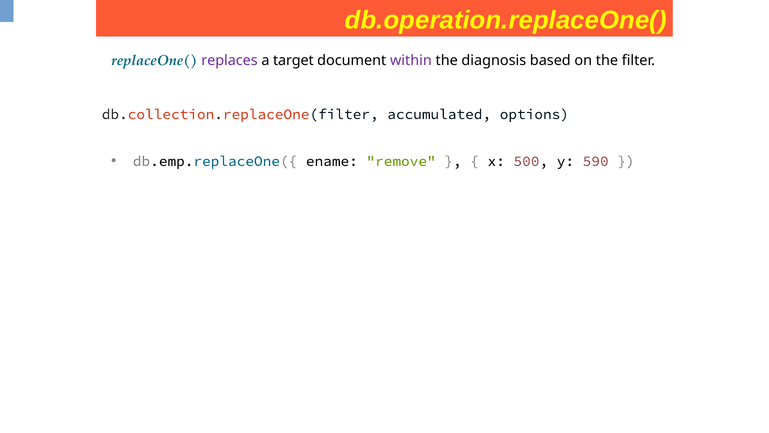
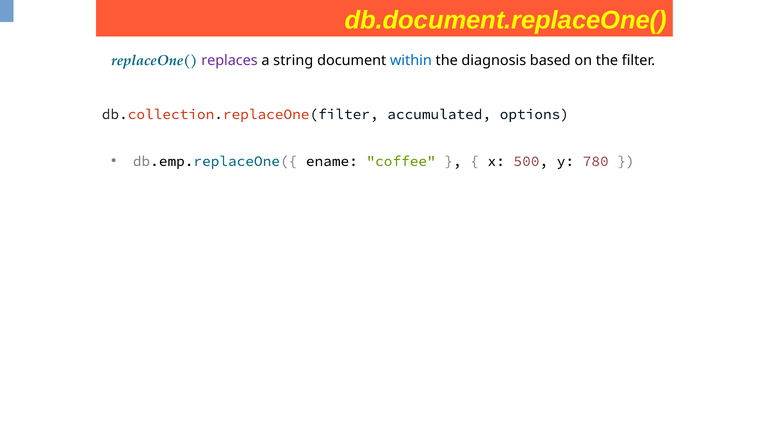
db.operation.replaceOne(: db.operation.replaceOne( -> db.document.replaceOne( (506, 20)
target: target -> string (293, 61)
within colour: purple -> blue (411, 61)
remove: remove -> coffee (401, 161)
590: 590 -> 780 (596, 161)
